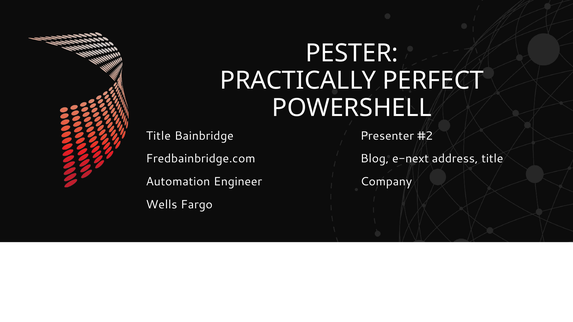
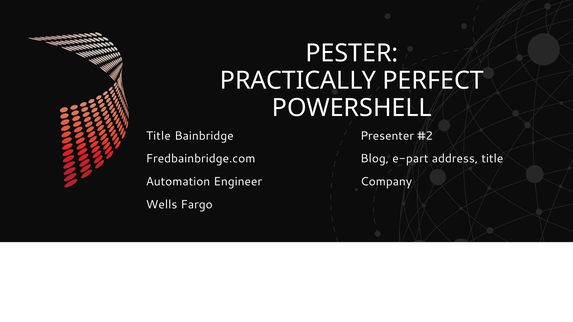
e-next: e-next -> e-part (410, 159)
